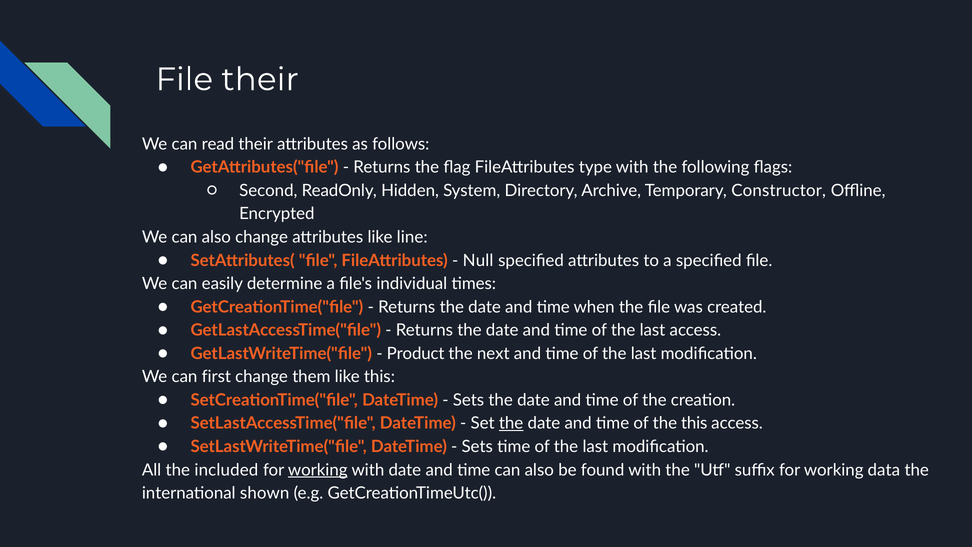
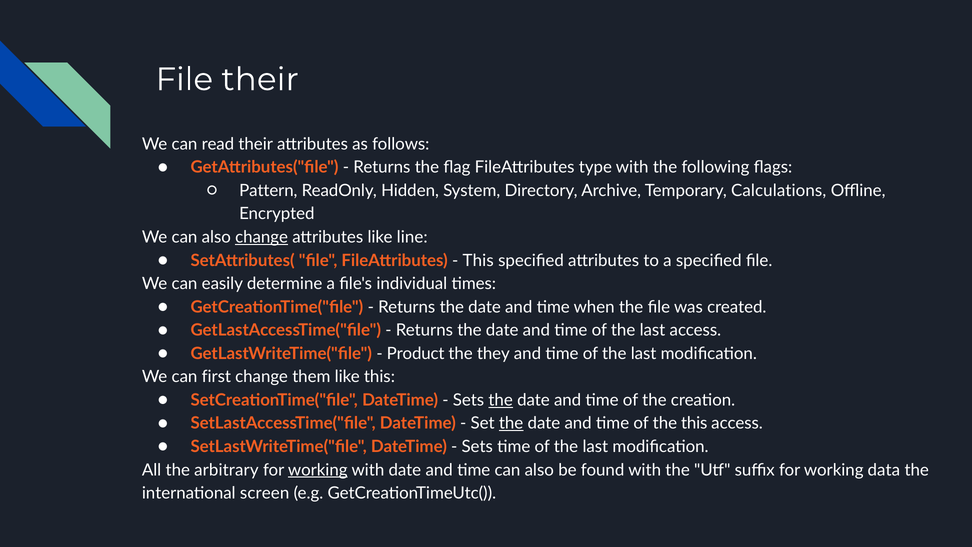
Second: Second -> Pattern (268, 191)
Constructor: Constructor -> Calculations (779, 191)
change underline: none -> present (262, 237)
Null: Null -> This (478, 260)
next: next -> they (493, 353)
the underline: none -> present (501, 400)
included: included -> arbitrary (226, 470)
shown: shown -> screen (265, 493)
